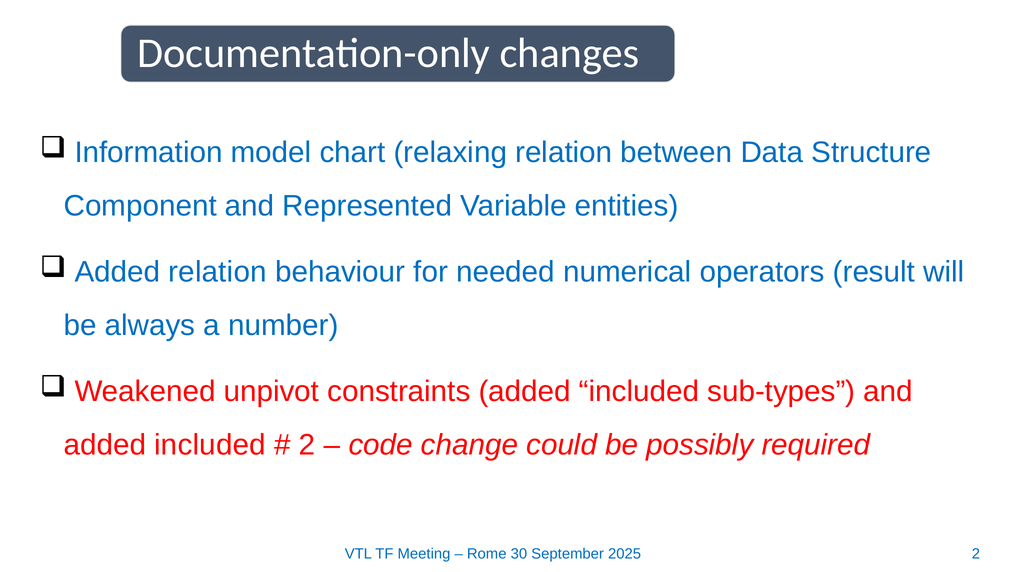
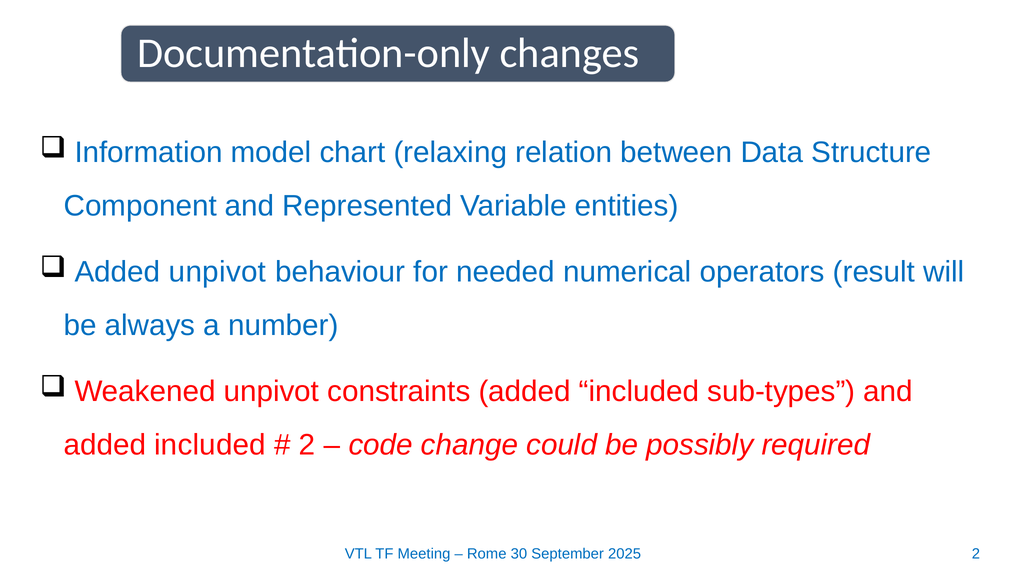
Added relation: relation -> unpivot (217, 272)
